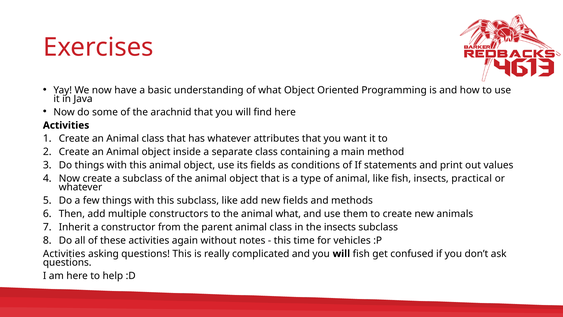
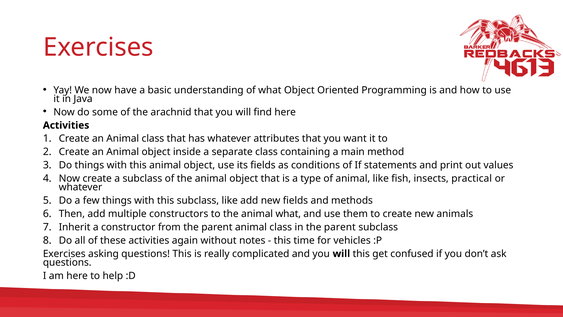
in the insects: insects -> parent (340, 227)
Activities: Activities -> Exercises (64, 254)
will fish: fish -> this (361, 254)
